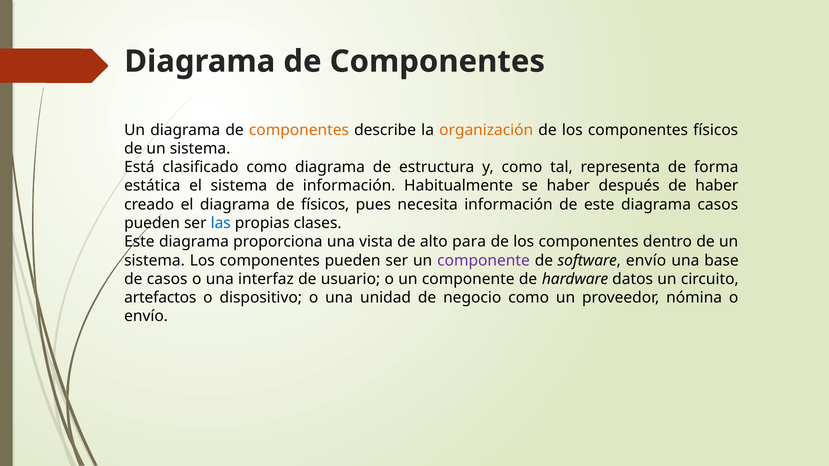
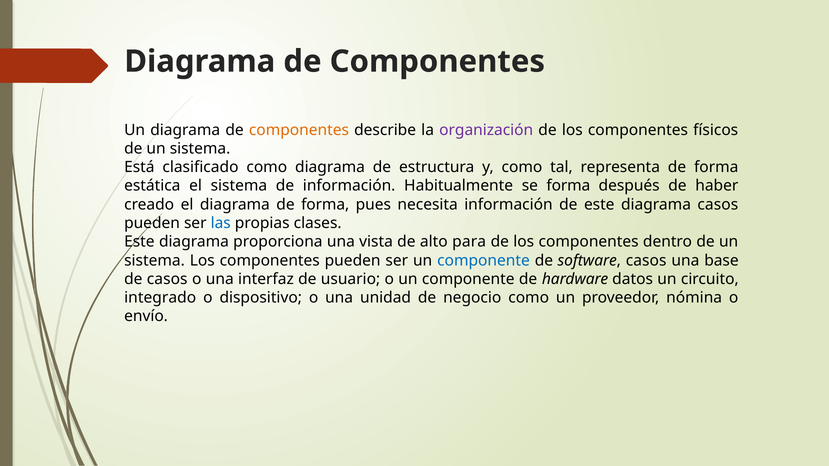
organización colour: orange -> purple (486, 130)
se haber: haber -> forma (568, 186)
diagrama de físicos: físicos -> forma (325, 205)
componente colour: purple -> blue (483, 261)
software envío: envío -> casos (646, 261)
artefactos: artefactos -> integrado (160, 298)
